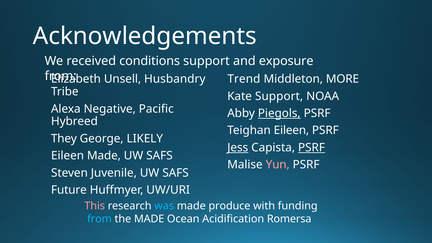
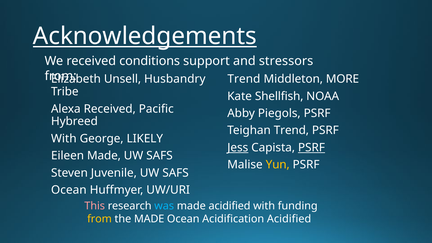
Acknowledgements underline: none -> present (145, 36)
exposure: exposure -> stressors (286, 61)
Kate Support: Support -> Shellfish (279, 96)
Alexa Negative: Negative -> Received (110, 109)
Piegols underline: present -> none (279, 113)
Teighan Eileen: Eileen -> Trend (291, 130)
They: They -> With (64, 139)
Yun colour: pink -> yellow (278, 165)
Future: Future -> Ocean (69, 190)
made produce: produce -> acidified (230, 206)
from colour: light blue -> yellow (99, 219)
Acidification Romersa: Romersa -> Acidified (289, 219)
